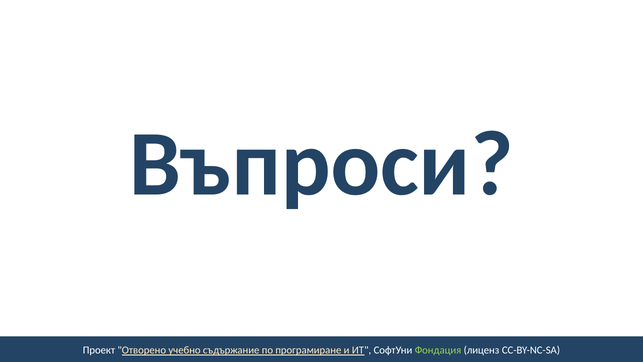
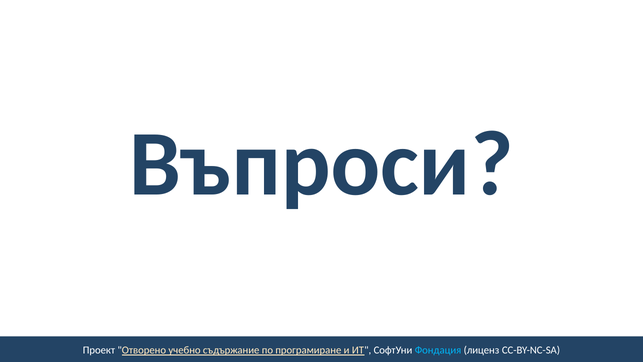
Фондация colour: light green -> light blue (438, 350)
